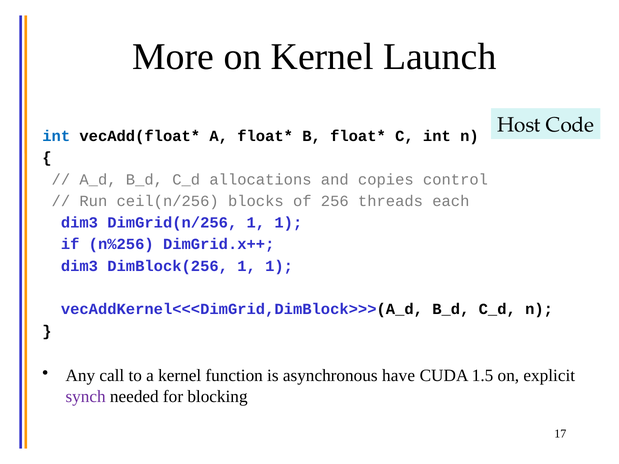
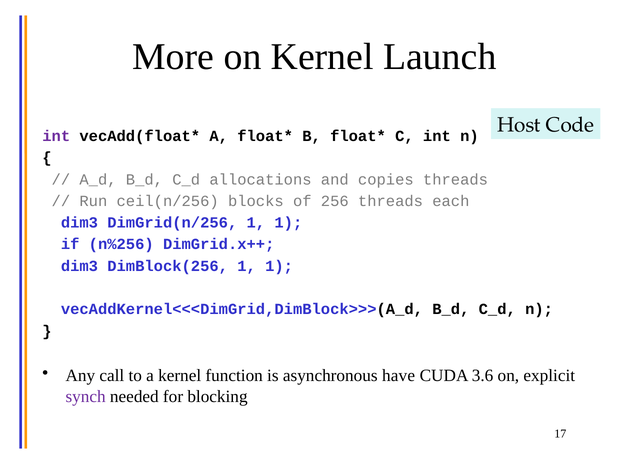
int colour: blue -> purple (56, 136)
copies control: control -> threads (455, 180)
1.5: 1.5 -> 3.6 (483, 376)
